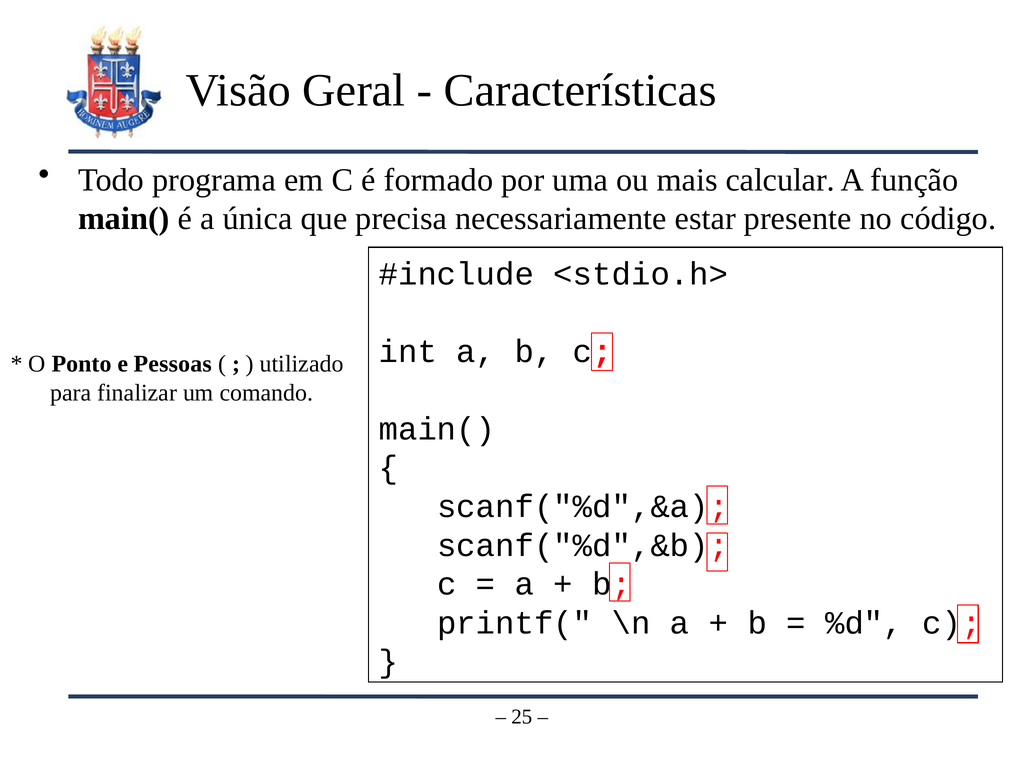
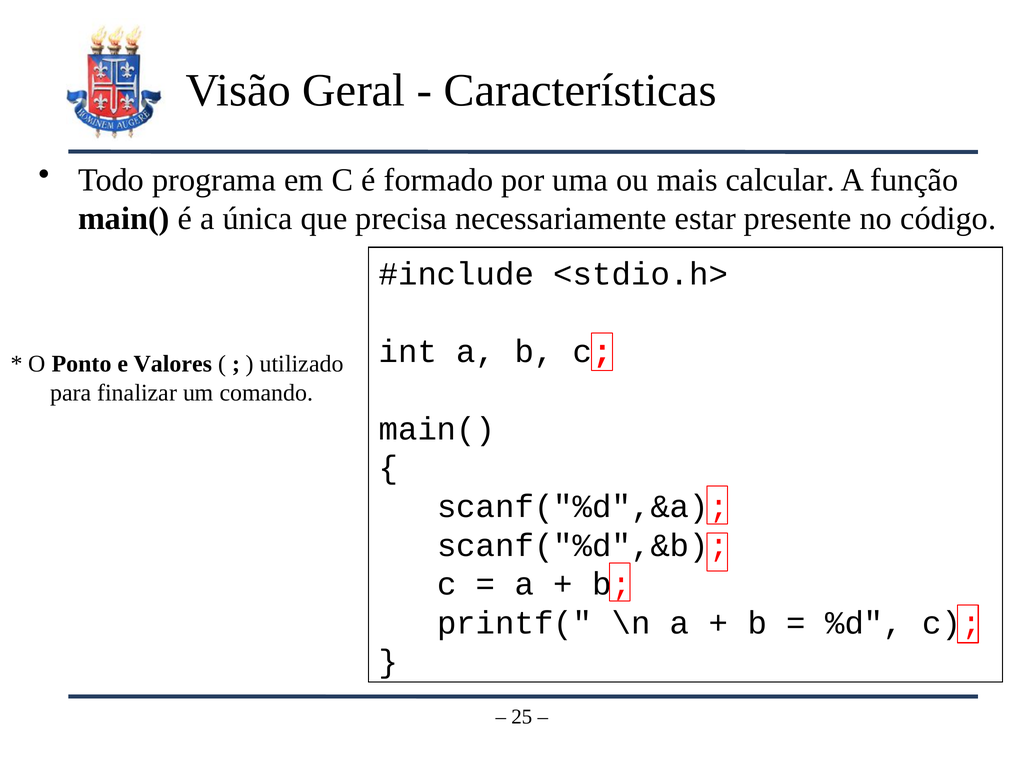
Pessoas: Pessoas -> Valores (173, 364)
